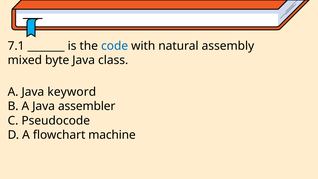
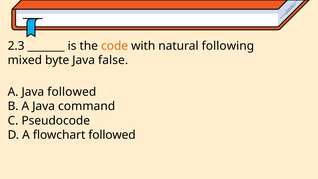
7.1: 7.1 -> 2.3 (16, 46)
code colour: blue -> orange (115, 46)
assembly: assembly -> following (228, 46)
class: class -> false (113, 60)
Java keyword: keyword -> followed (72, 92)
assembler: assembler -> command (87, 106)
flowchart machine: machine -> followed (112, 135)
